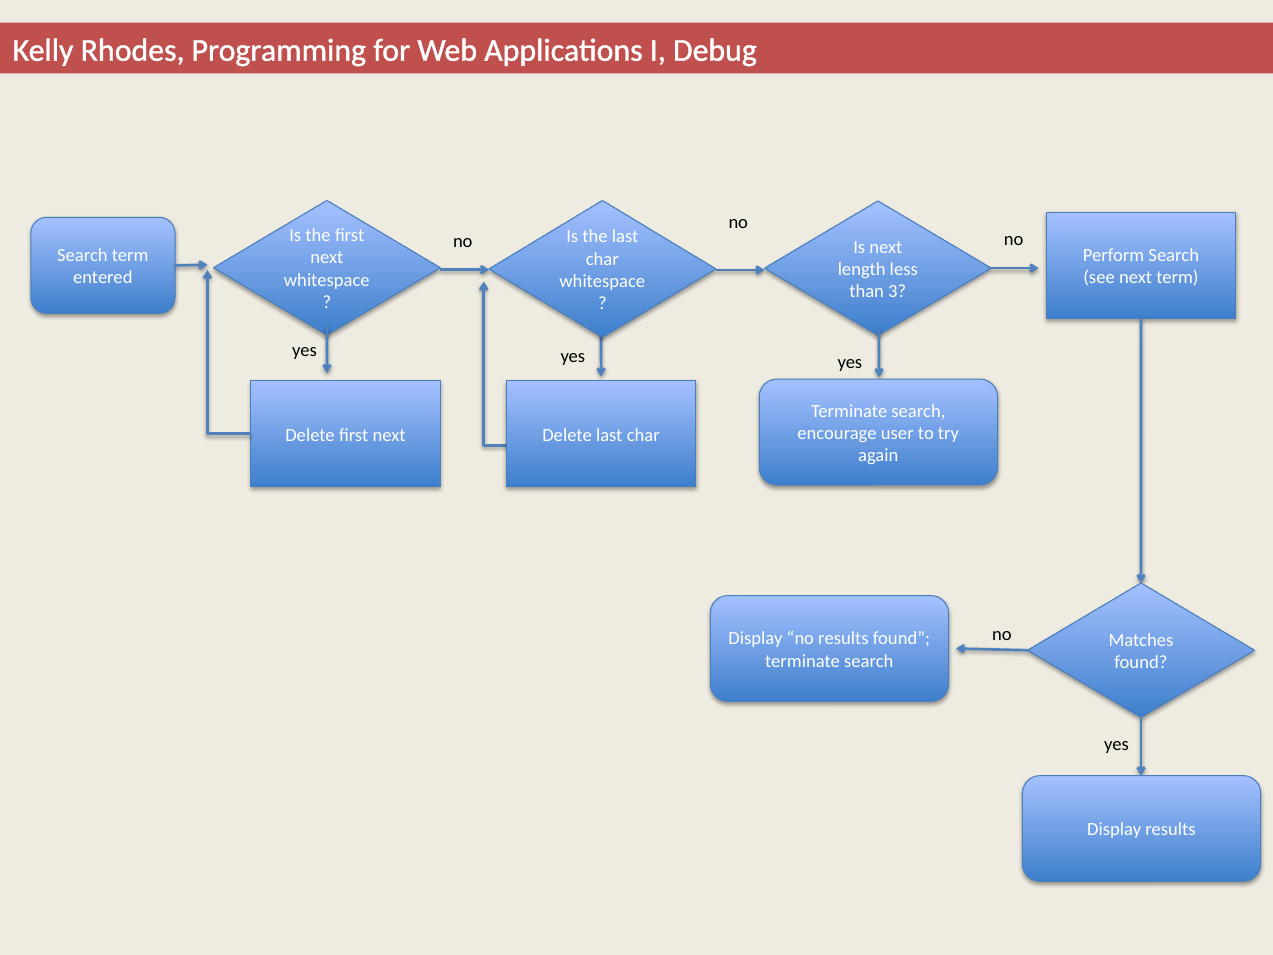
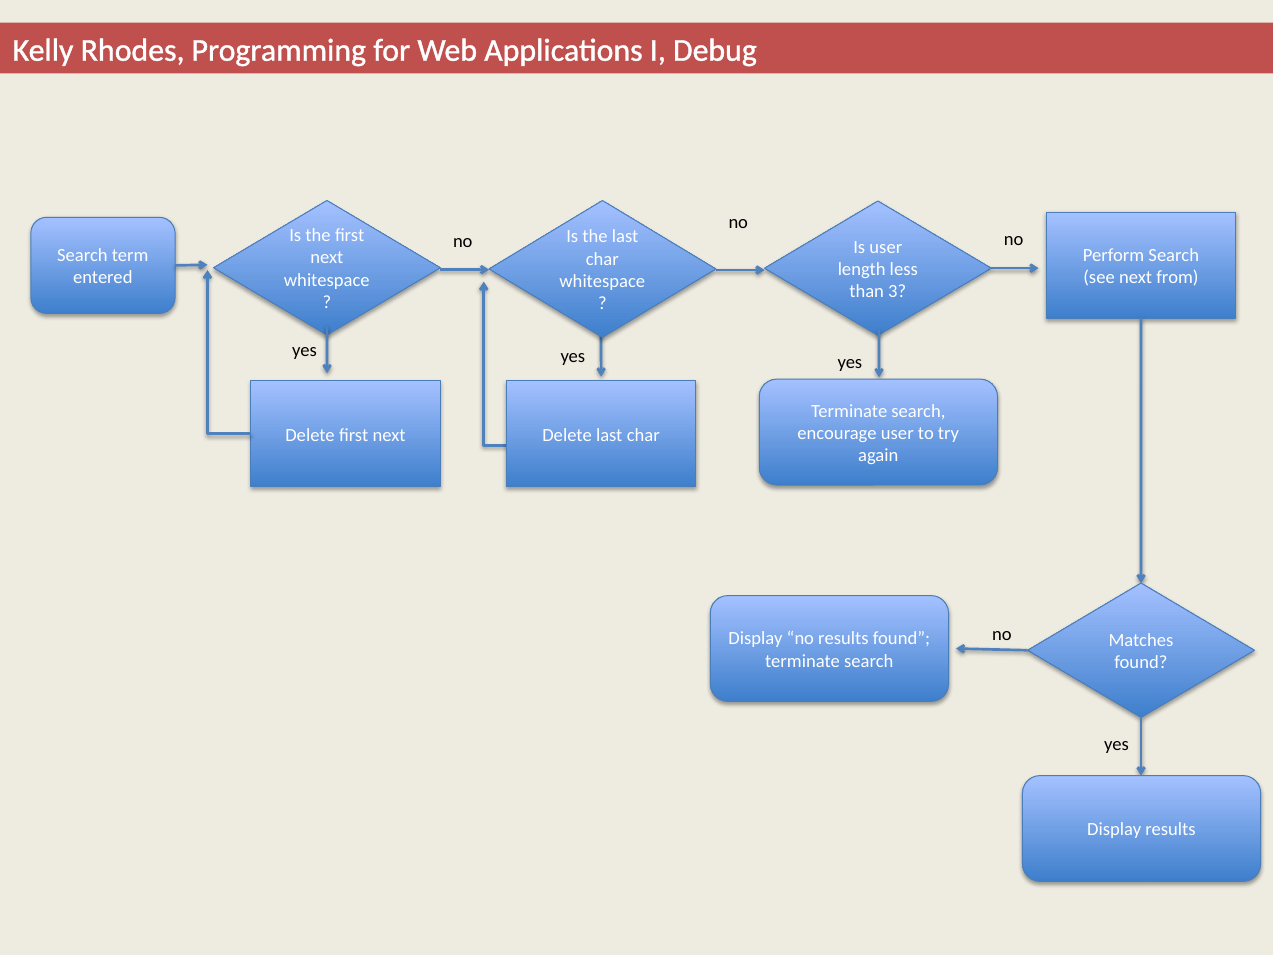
Is next: next -> user (886, 247)
next term: term -> from (1177, 278)
